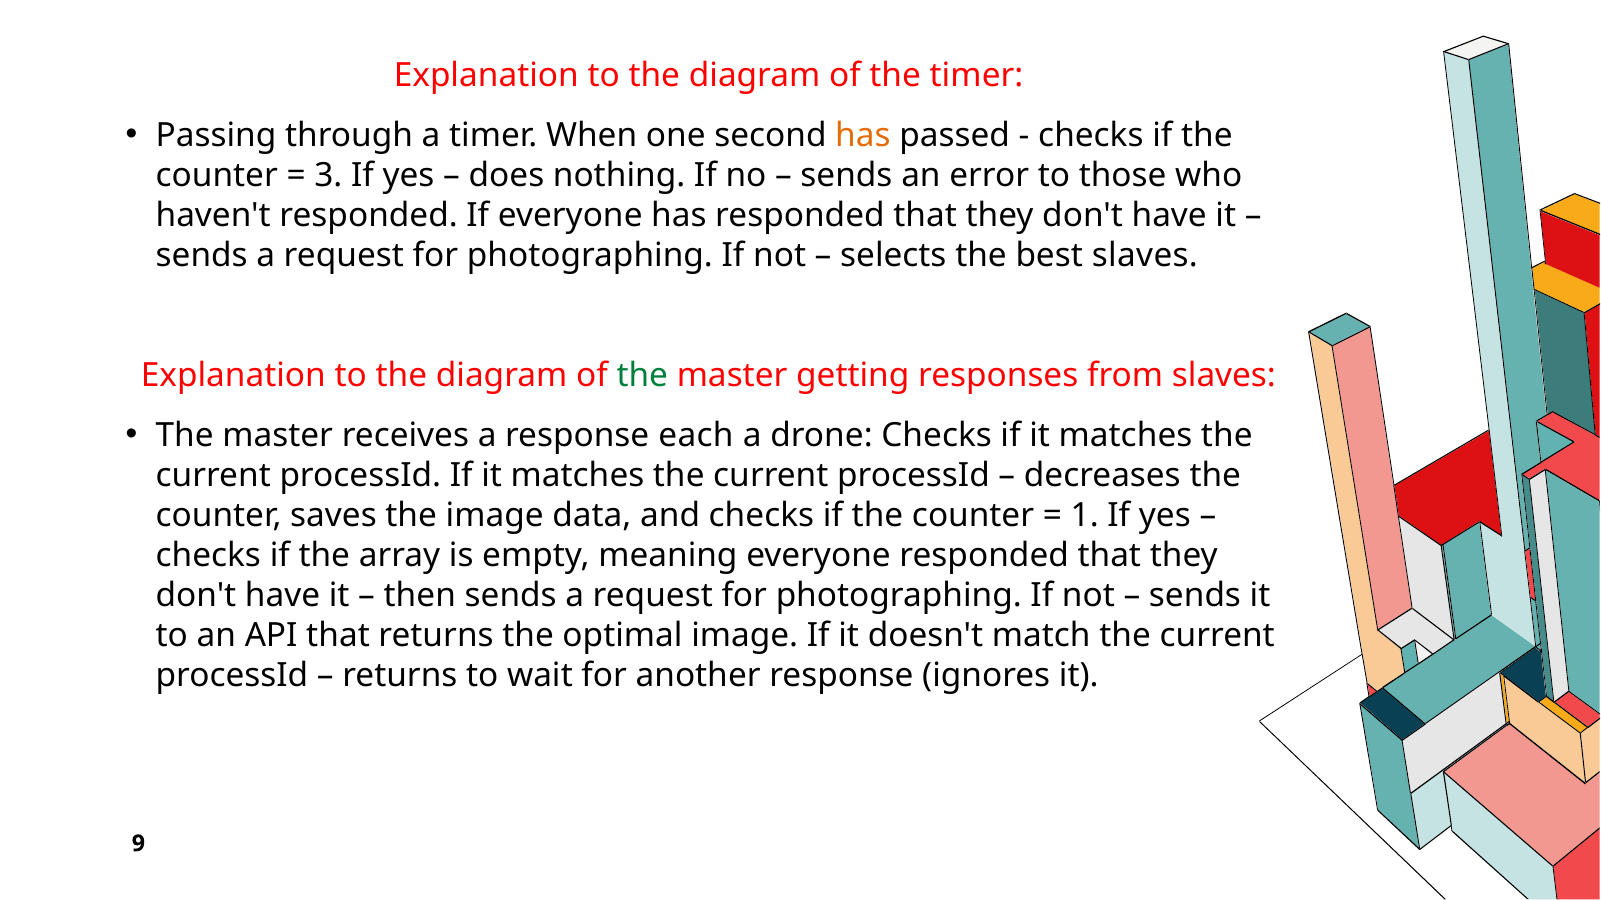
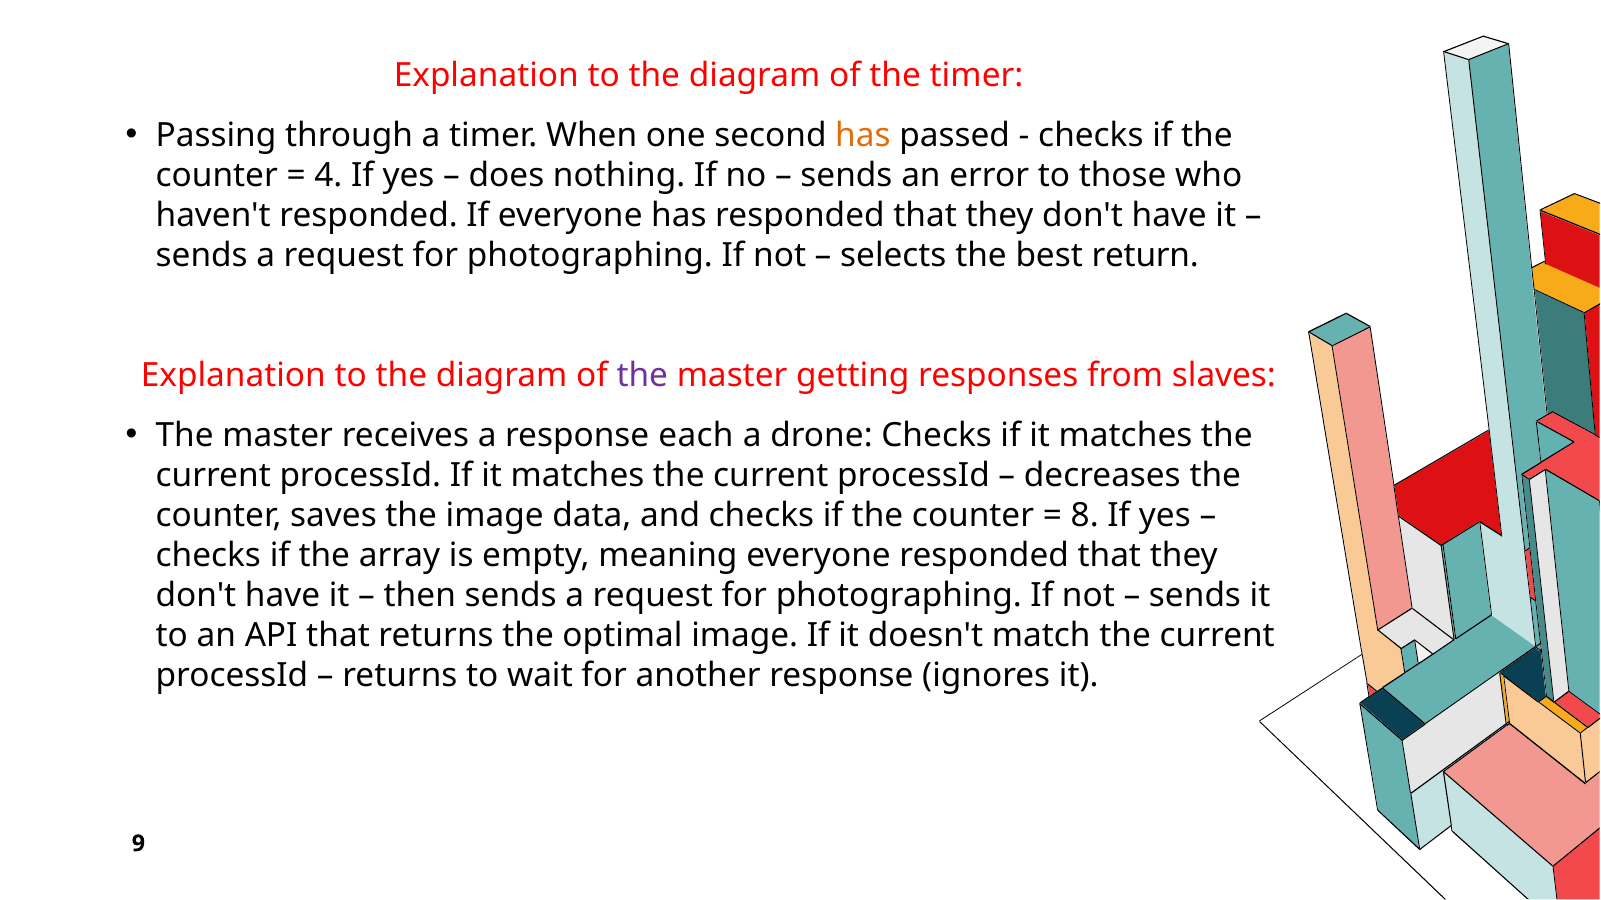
3: 3 -> 4 (328, 175)
best slaves: slaves -> return (1145, 255)
the colour: green -> purple (642, 375)
1: 1 -> 8 (1085, 515)
